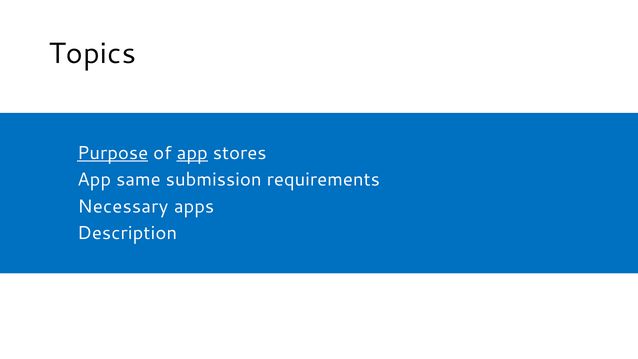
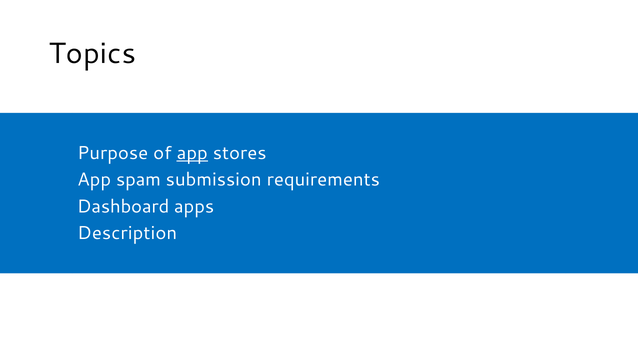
Purpose underline: present -> none (113, 153)
same: same -> spam (138, 180)
Necessary: Necessary -> Dashboard (123, 206)
